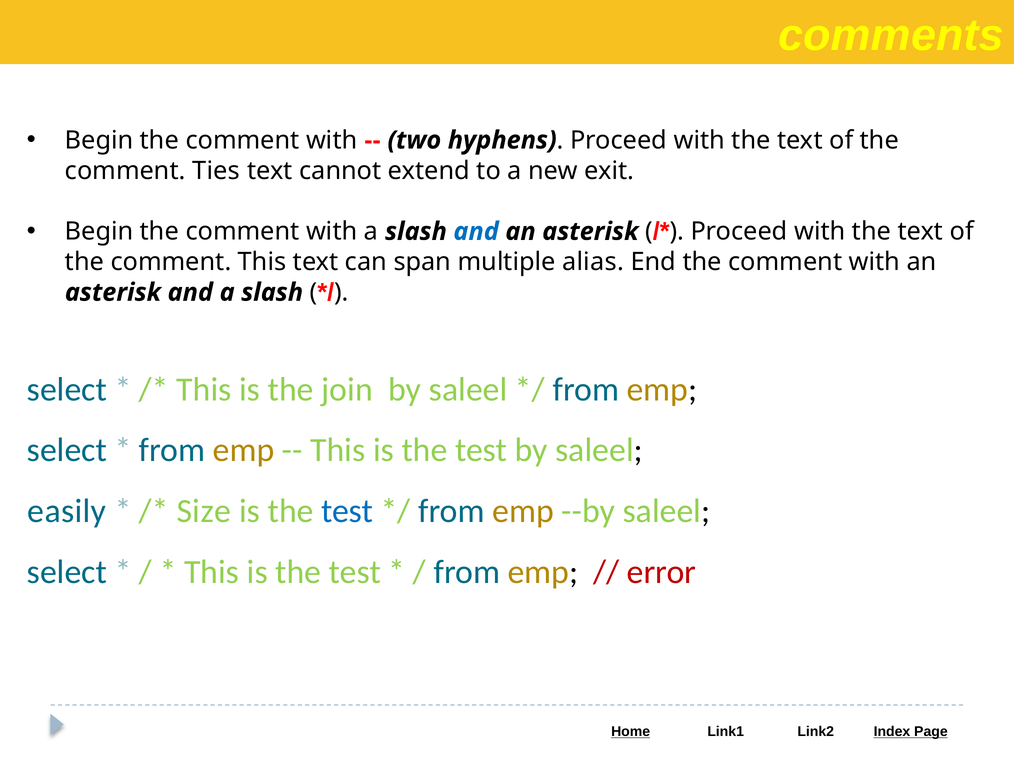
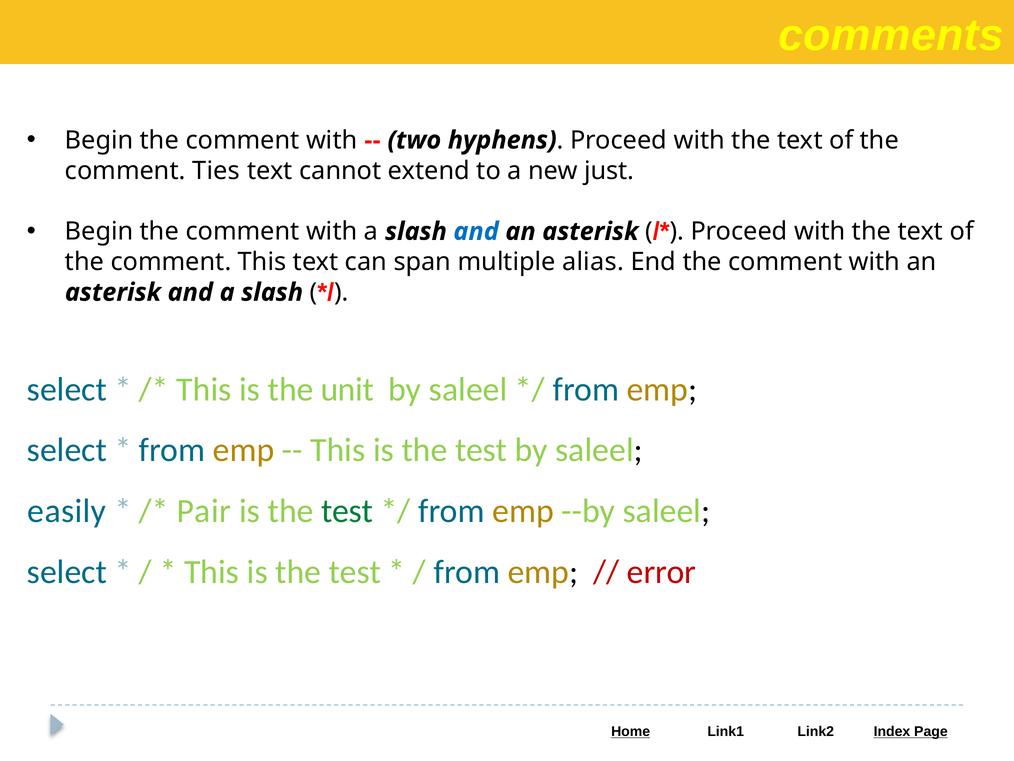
exit: exit -> just (609, 171)
join: join -> unit (347, 389)
Size: Size -> Pair (204, 511)
test colour: blue -> green (347, 511)
